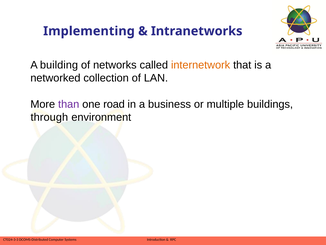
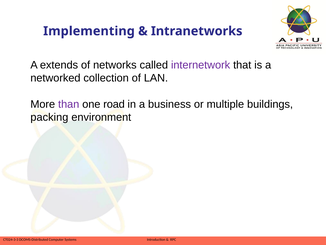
building: building -> extends (59, 65)
internetwork colour: orange -> purple (201, 65)
through: through -> packing (49, 117)
